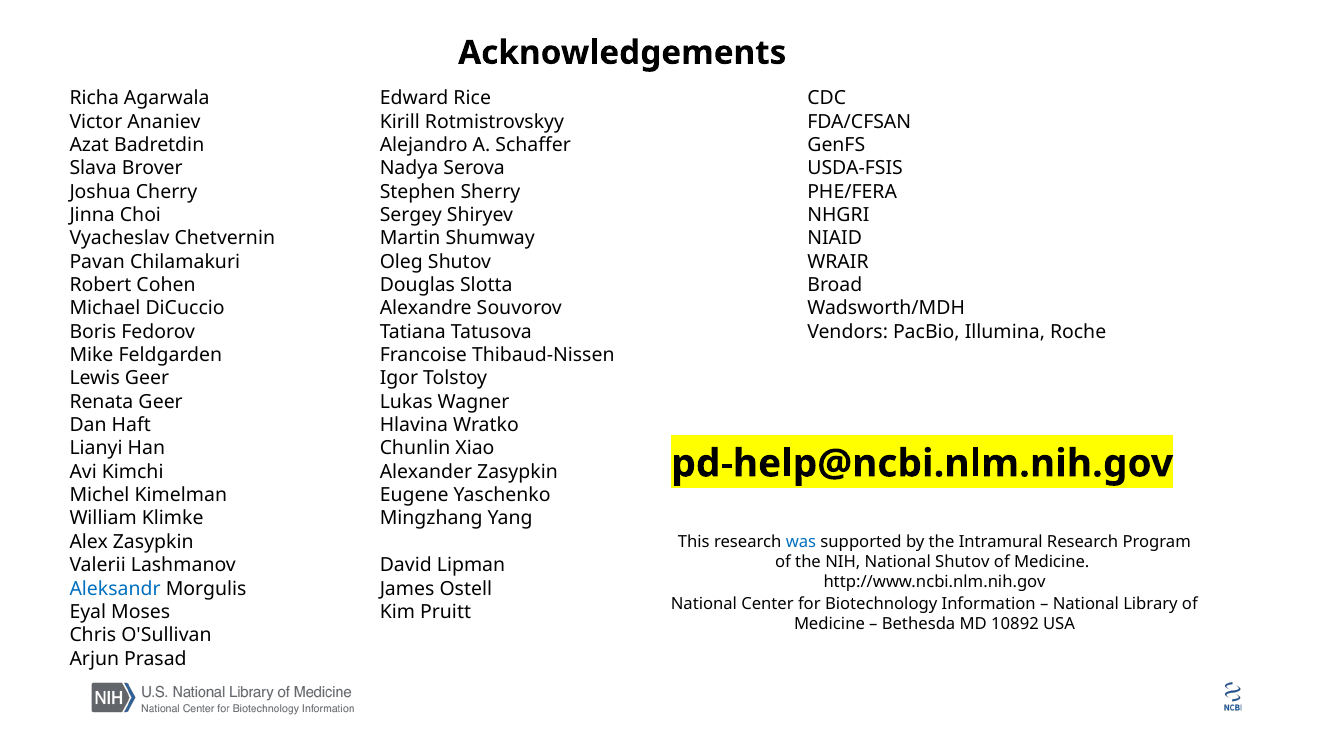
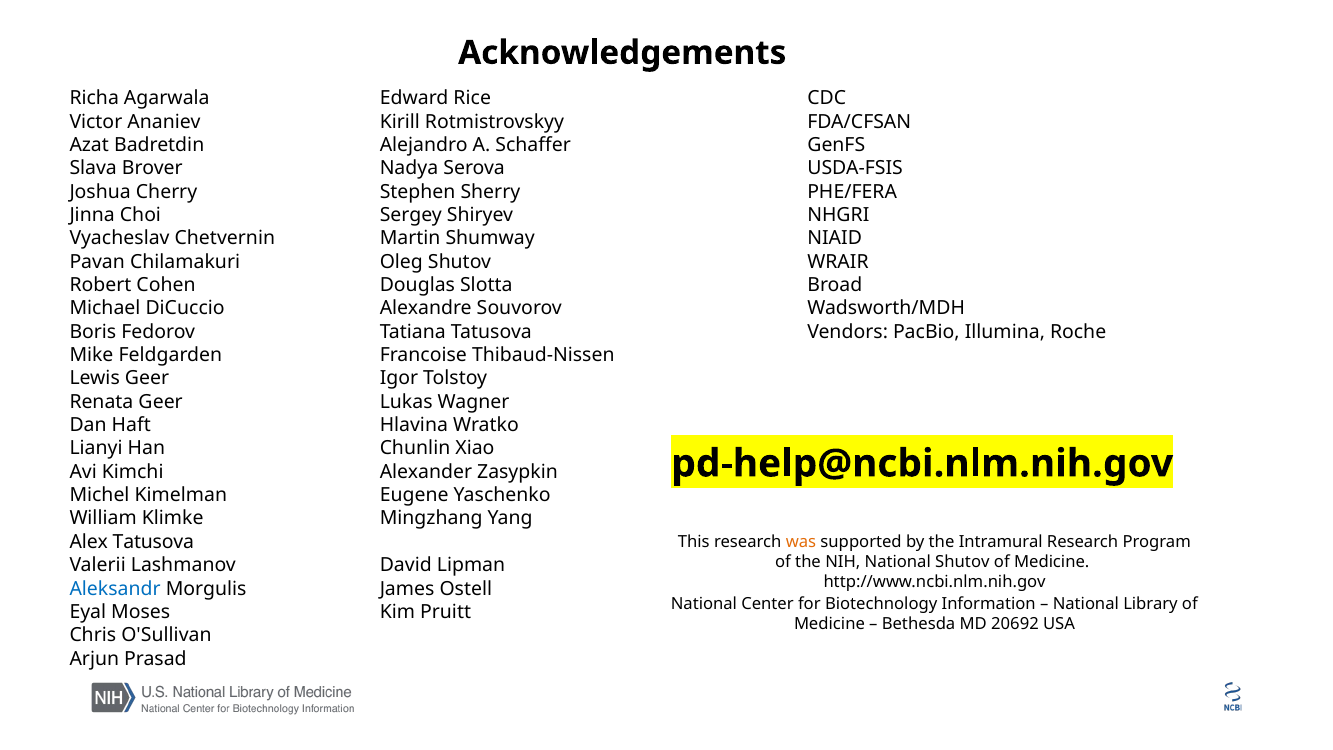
Alex Zasypkin: Zasypkin -> Tatusova (153, 542)
was colour: blue -> orange (801, 542)
10892: 10892 -> 20692 (1015, 624)
